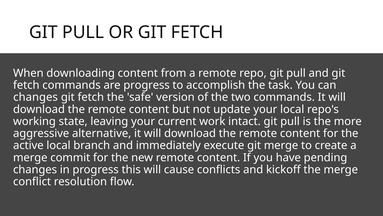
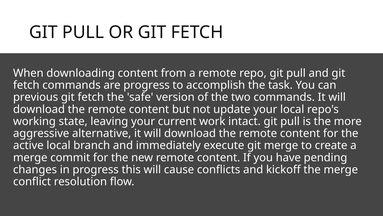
changes: changes -> previous (36, 97)
